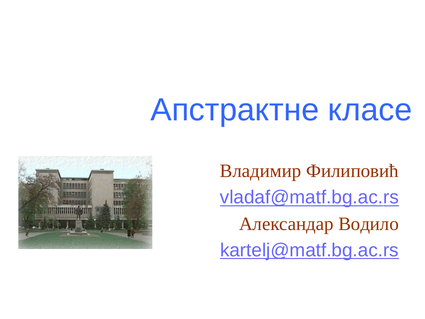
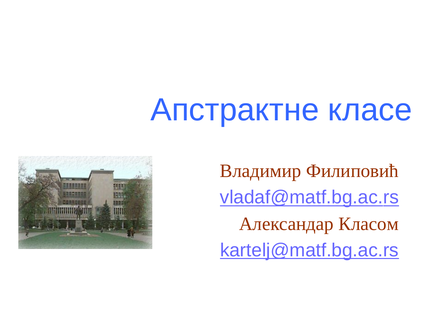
Водило: Водило -> Класом (369, 224)
